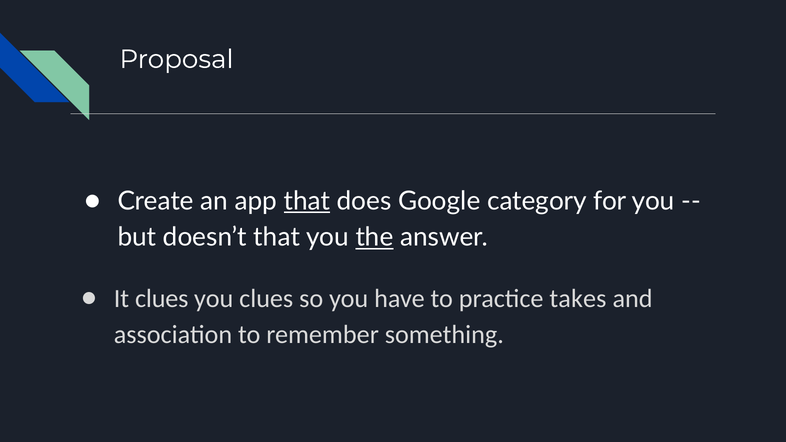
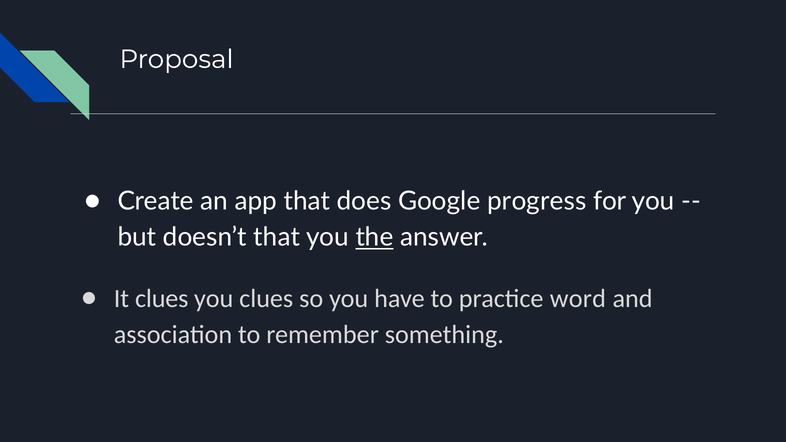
that underline: present -> none (307, 201)
category: category -> progress (537, 201)
takes: takes -> word (578, 299)
